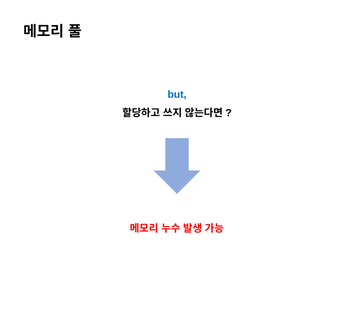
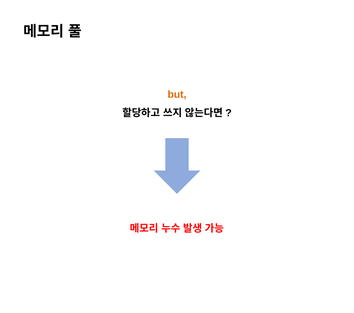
but colour: blue -> orange (177, 95)
